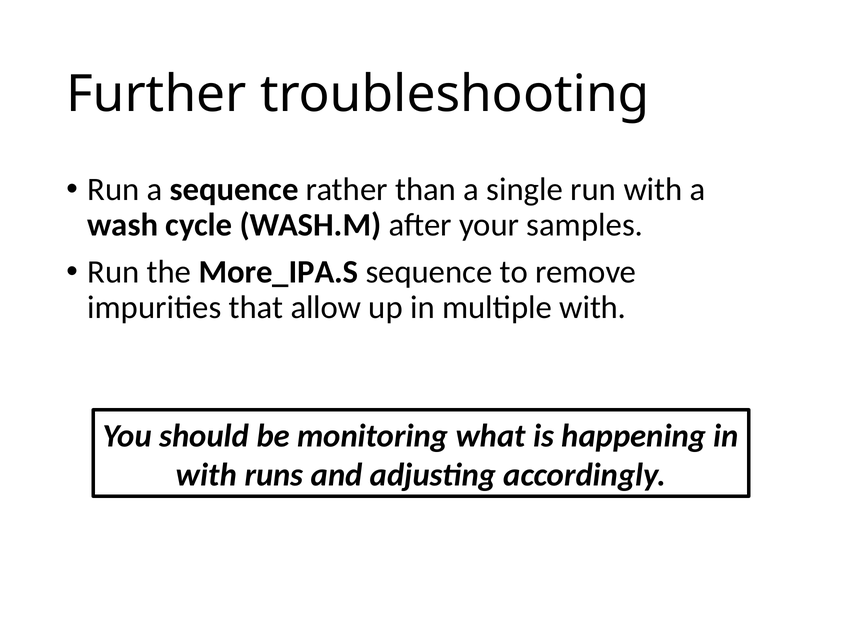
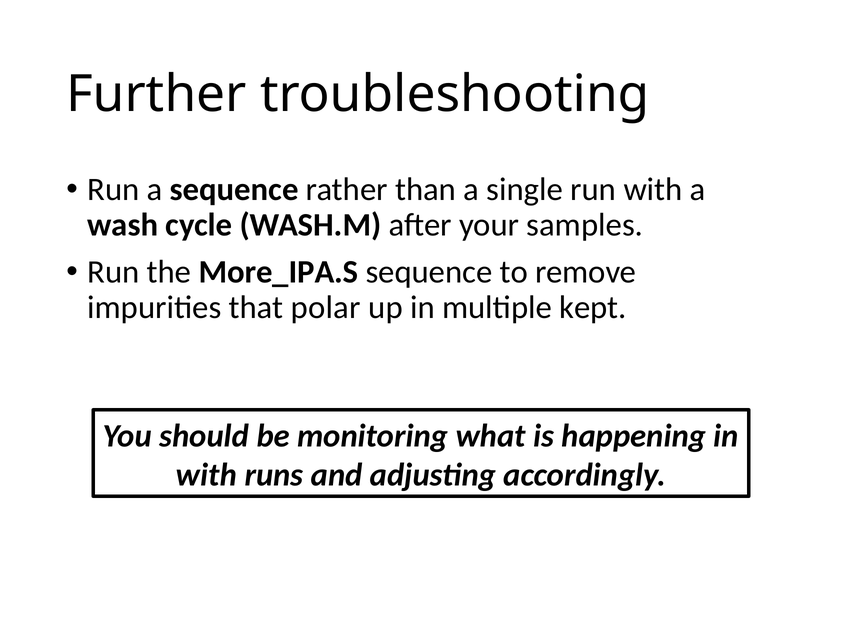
allow: allow -> polar (326, 308)
multiple with: with -> kept (593, 308)
